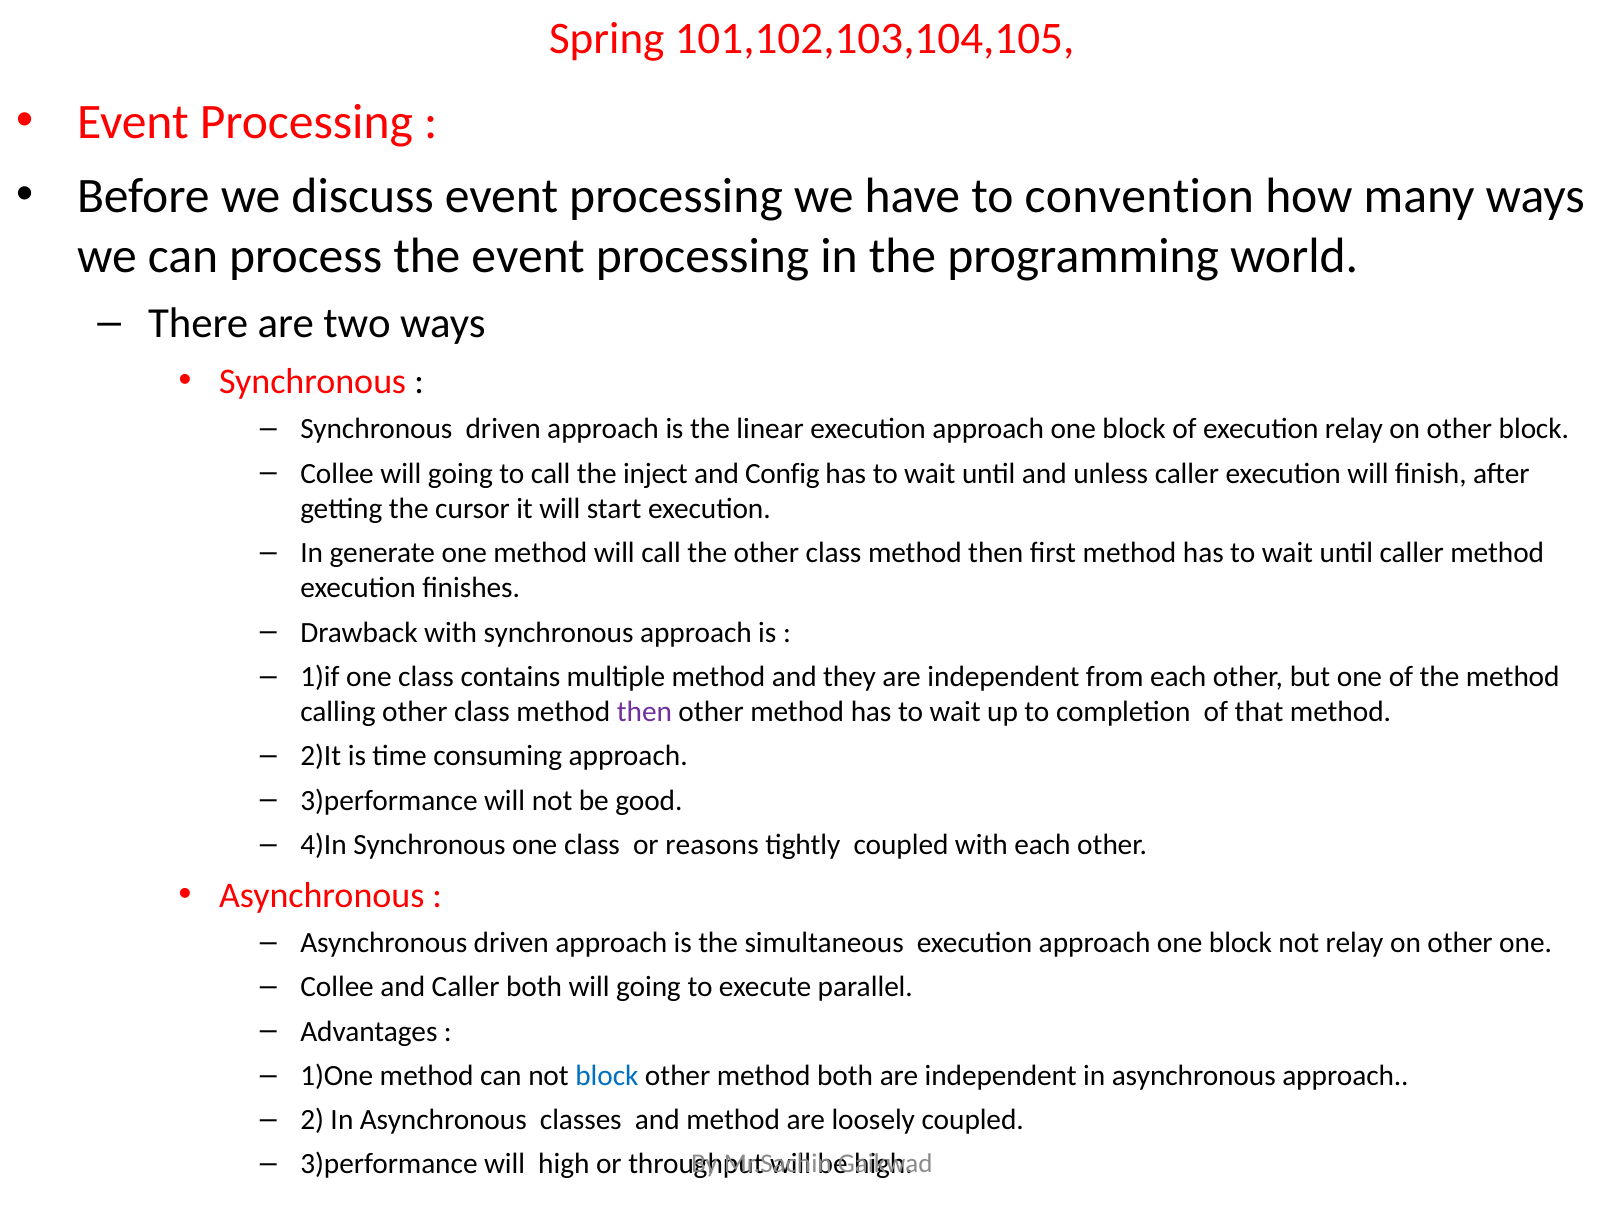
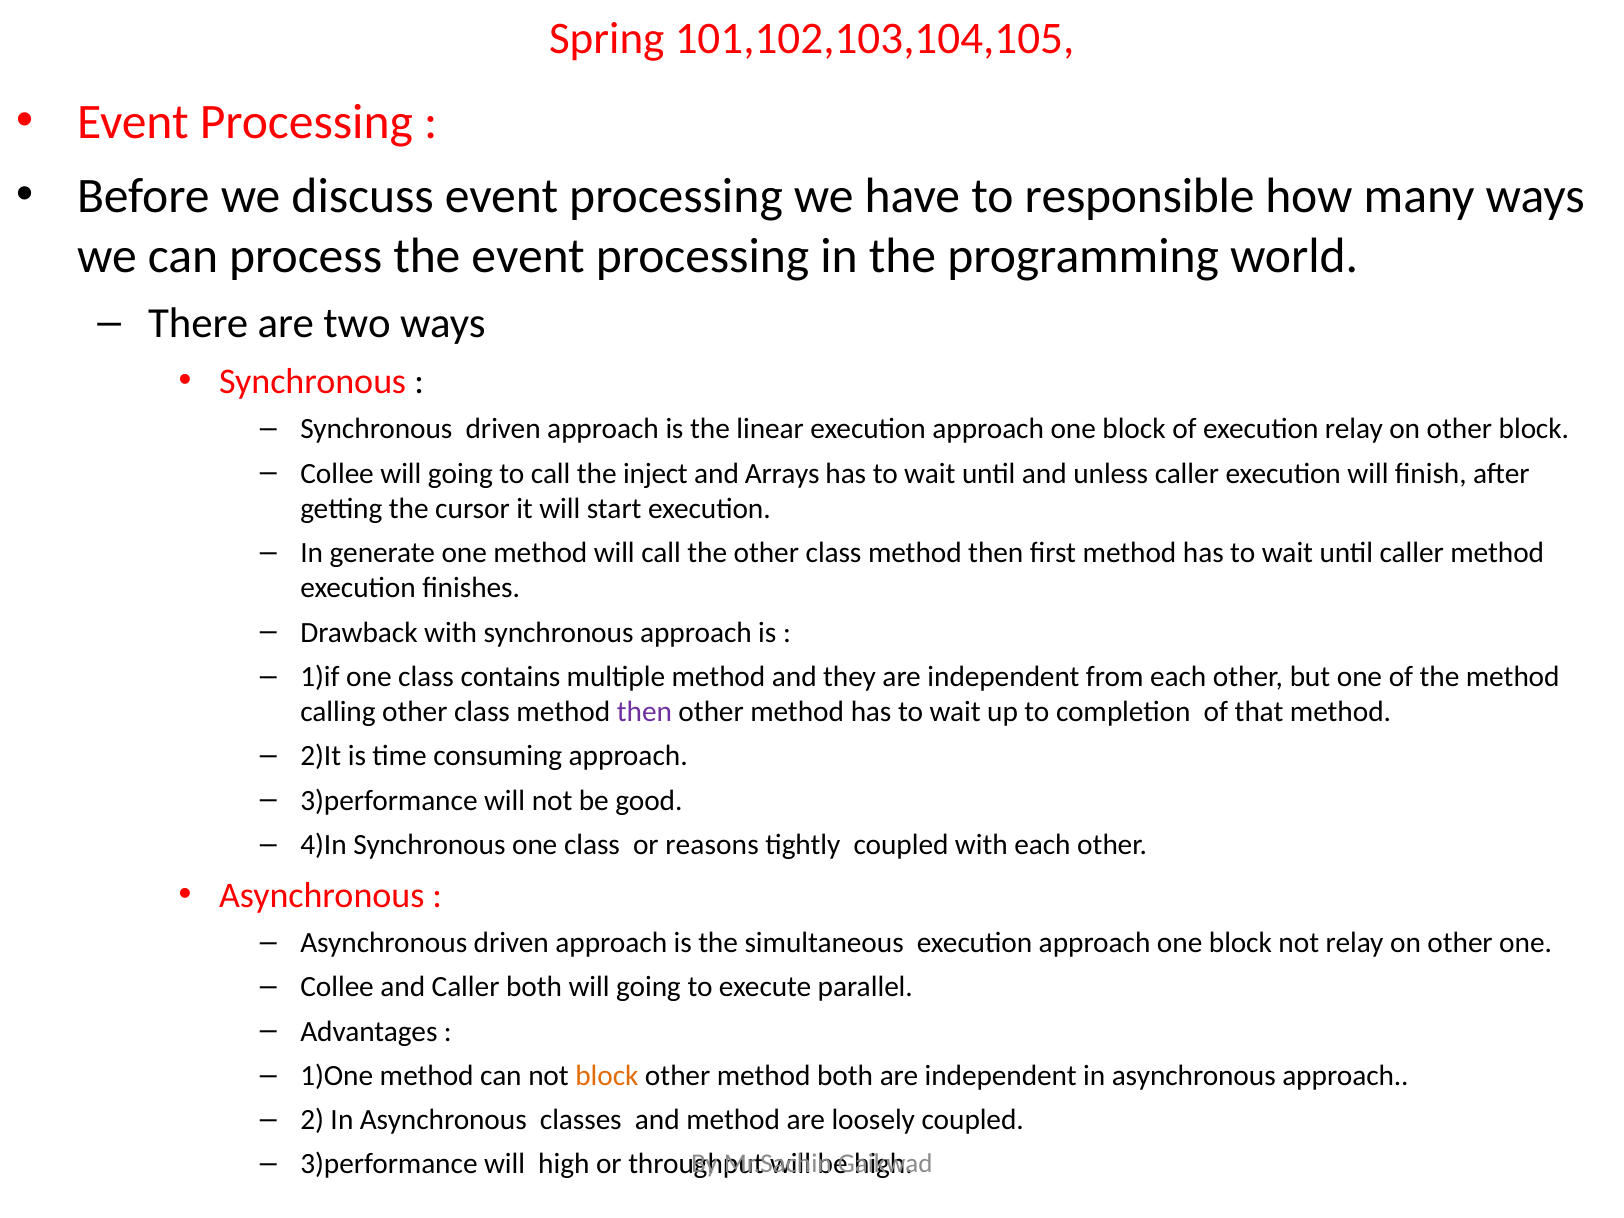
convention: convention -> responsible (1140, 197)
Config: Config -> Arrays (782, 473)
block colour: blue -> orange (607, 1076)
